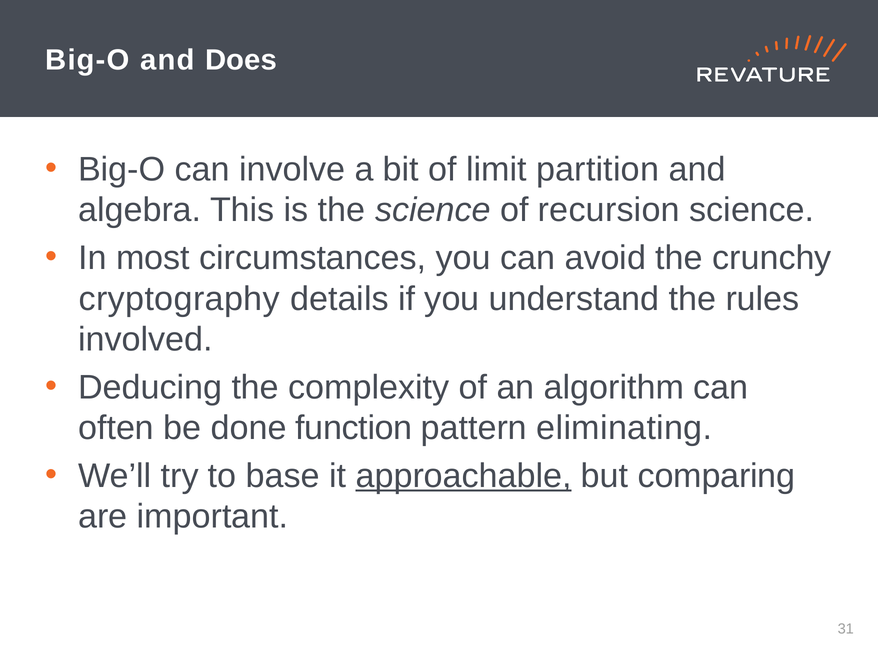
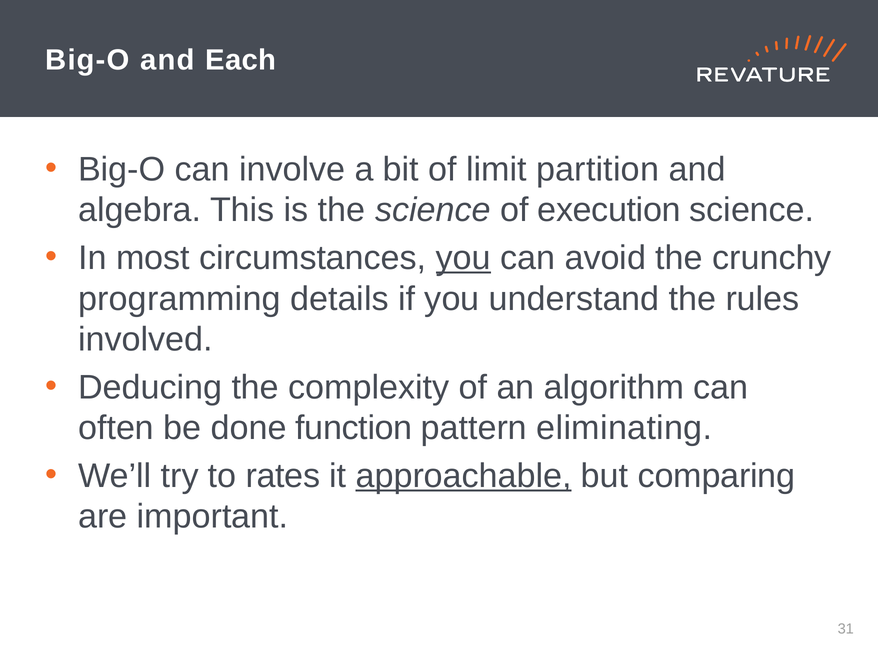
Does: Does -> Each (241, 60)
recursion: recursion -> execution (609, 210)
you underline: none -> present (463, 258)
cryptography: cryptography -> programming (179, 299)
base: base -> rates (283, 476)
